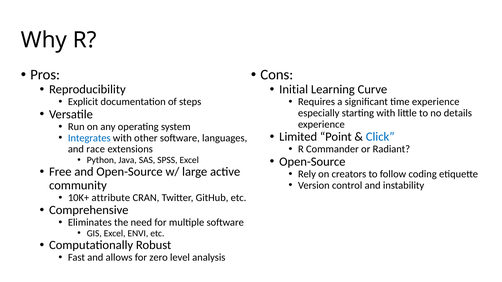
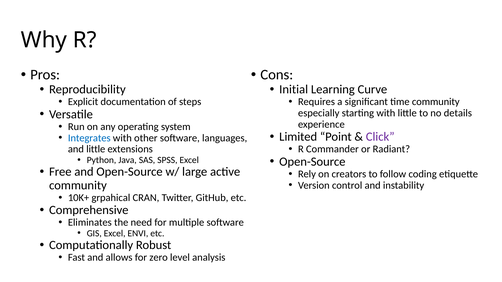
time experience: experience -> community (436, 102)
Click colour: blue -> purple (380, 137)
and race: race -> little (96, 149)
attribute: attribute -> grpahical (111, 198)
